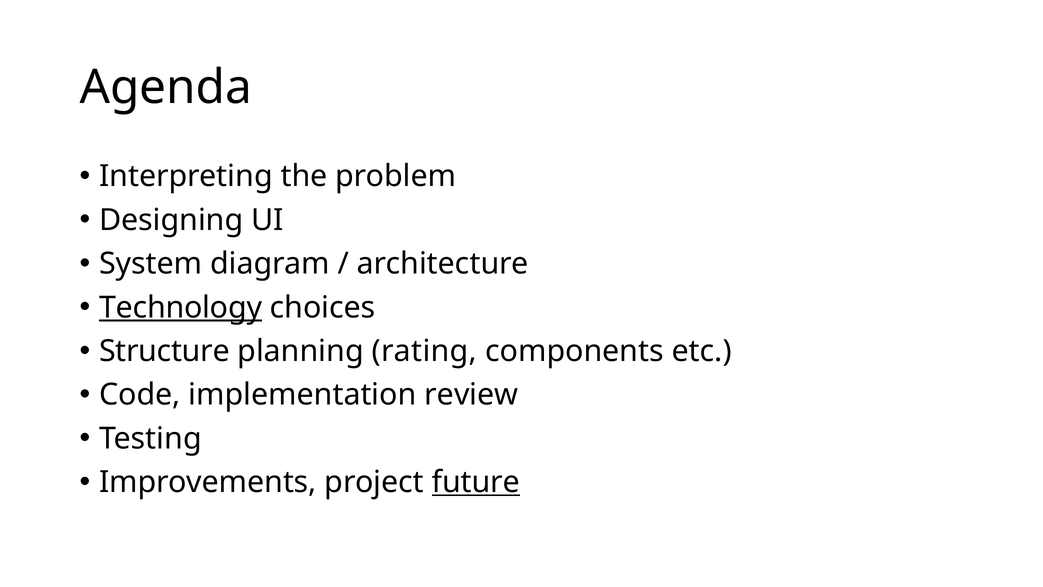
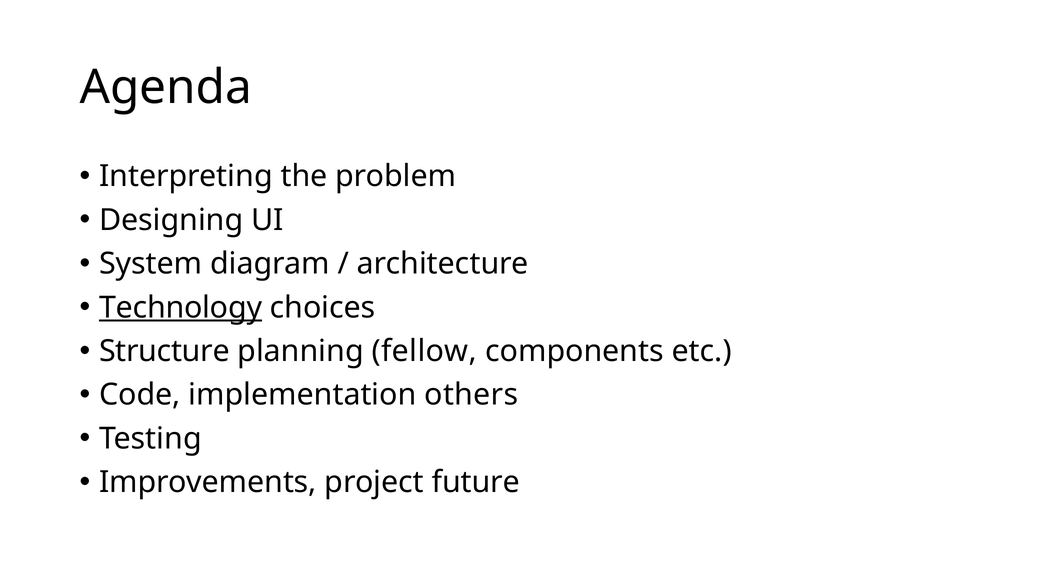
rating: rating -> fellow (424, 351)
review: review -> others (471, 395)
future underline: present -> none (476, 482)
